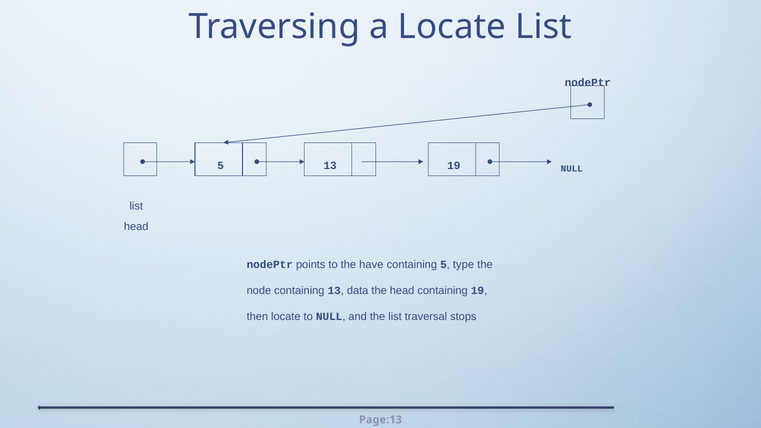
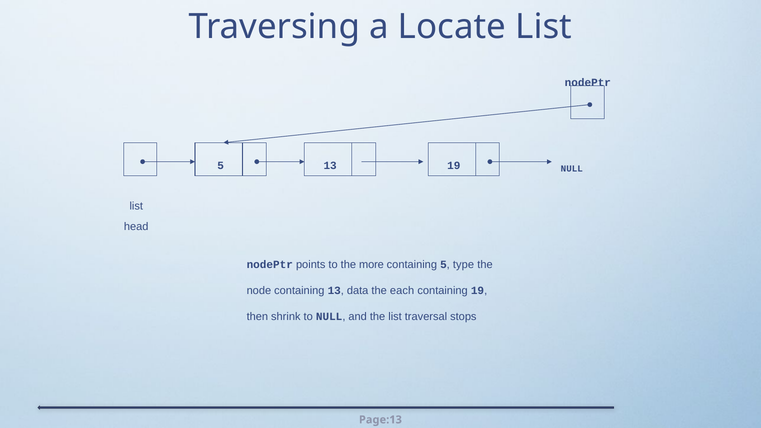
have: have -> more (371, 265)
the head: head -> each (402, 291)
then locate: locate -> shrink (286, 317)
